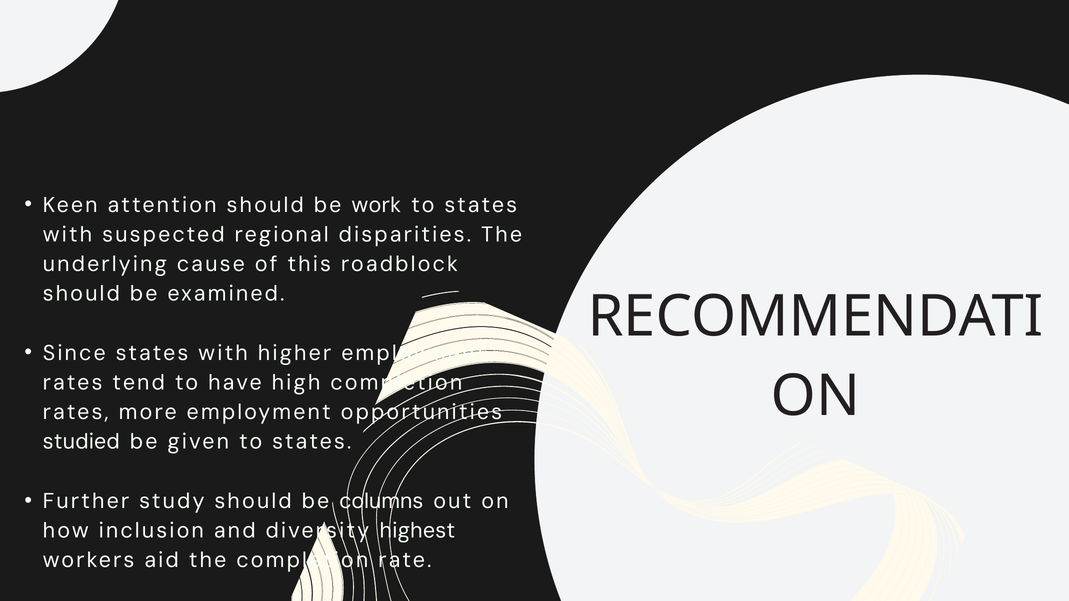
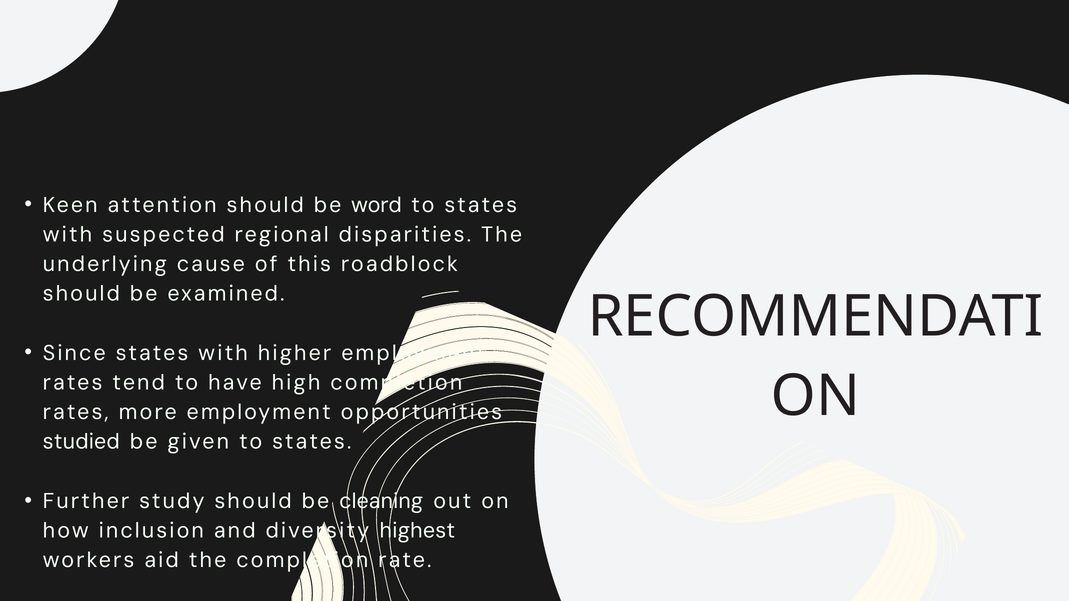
work: work -> word (376, 205)
columns: columns -> cleaning (381, 501)
